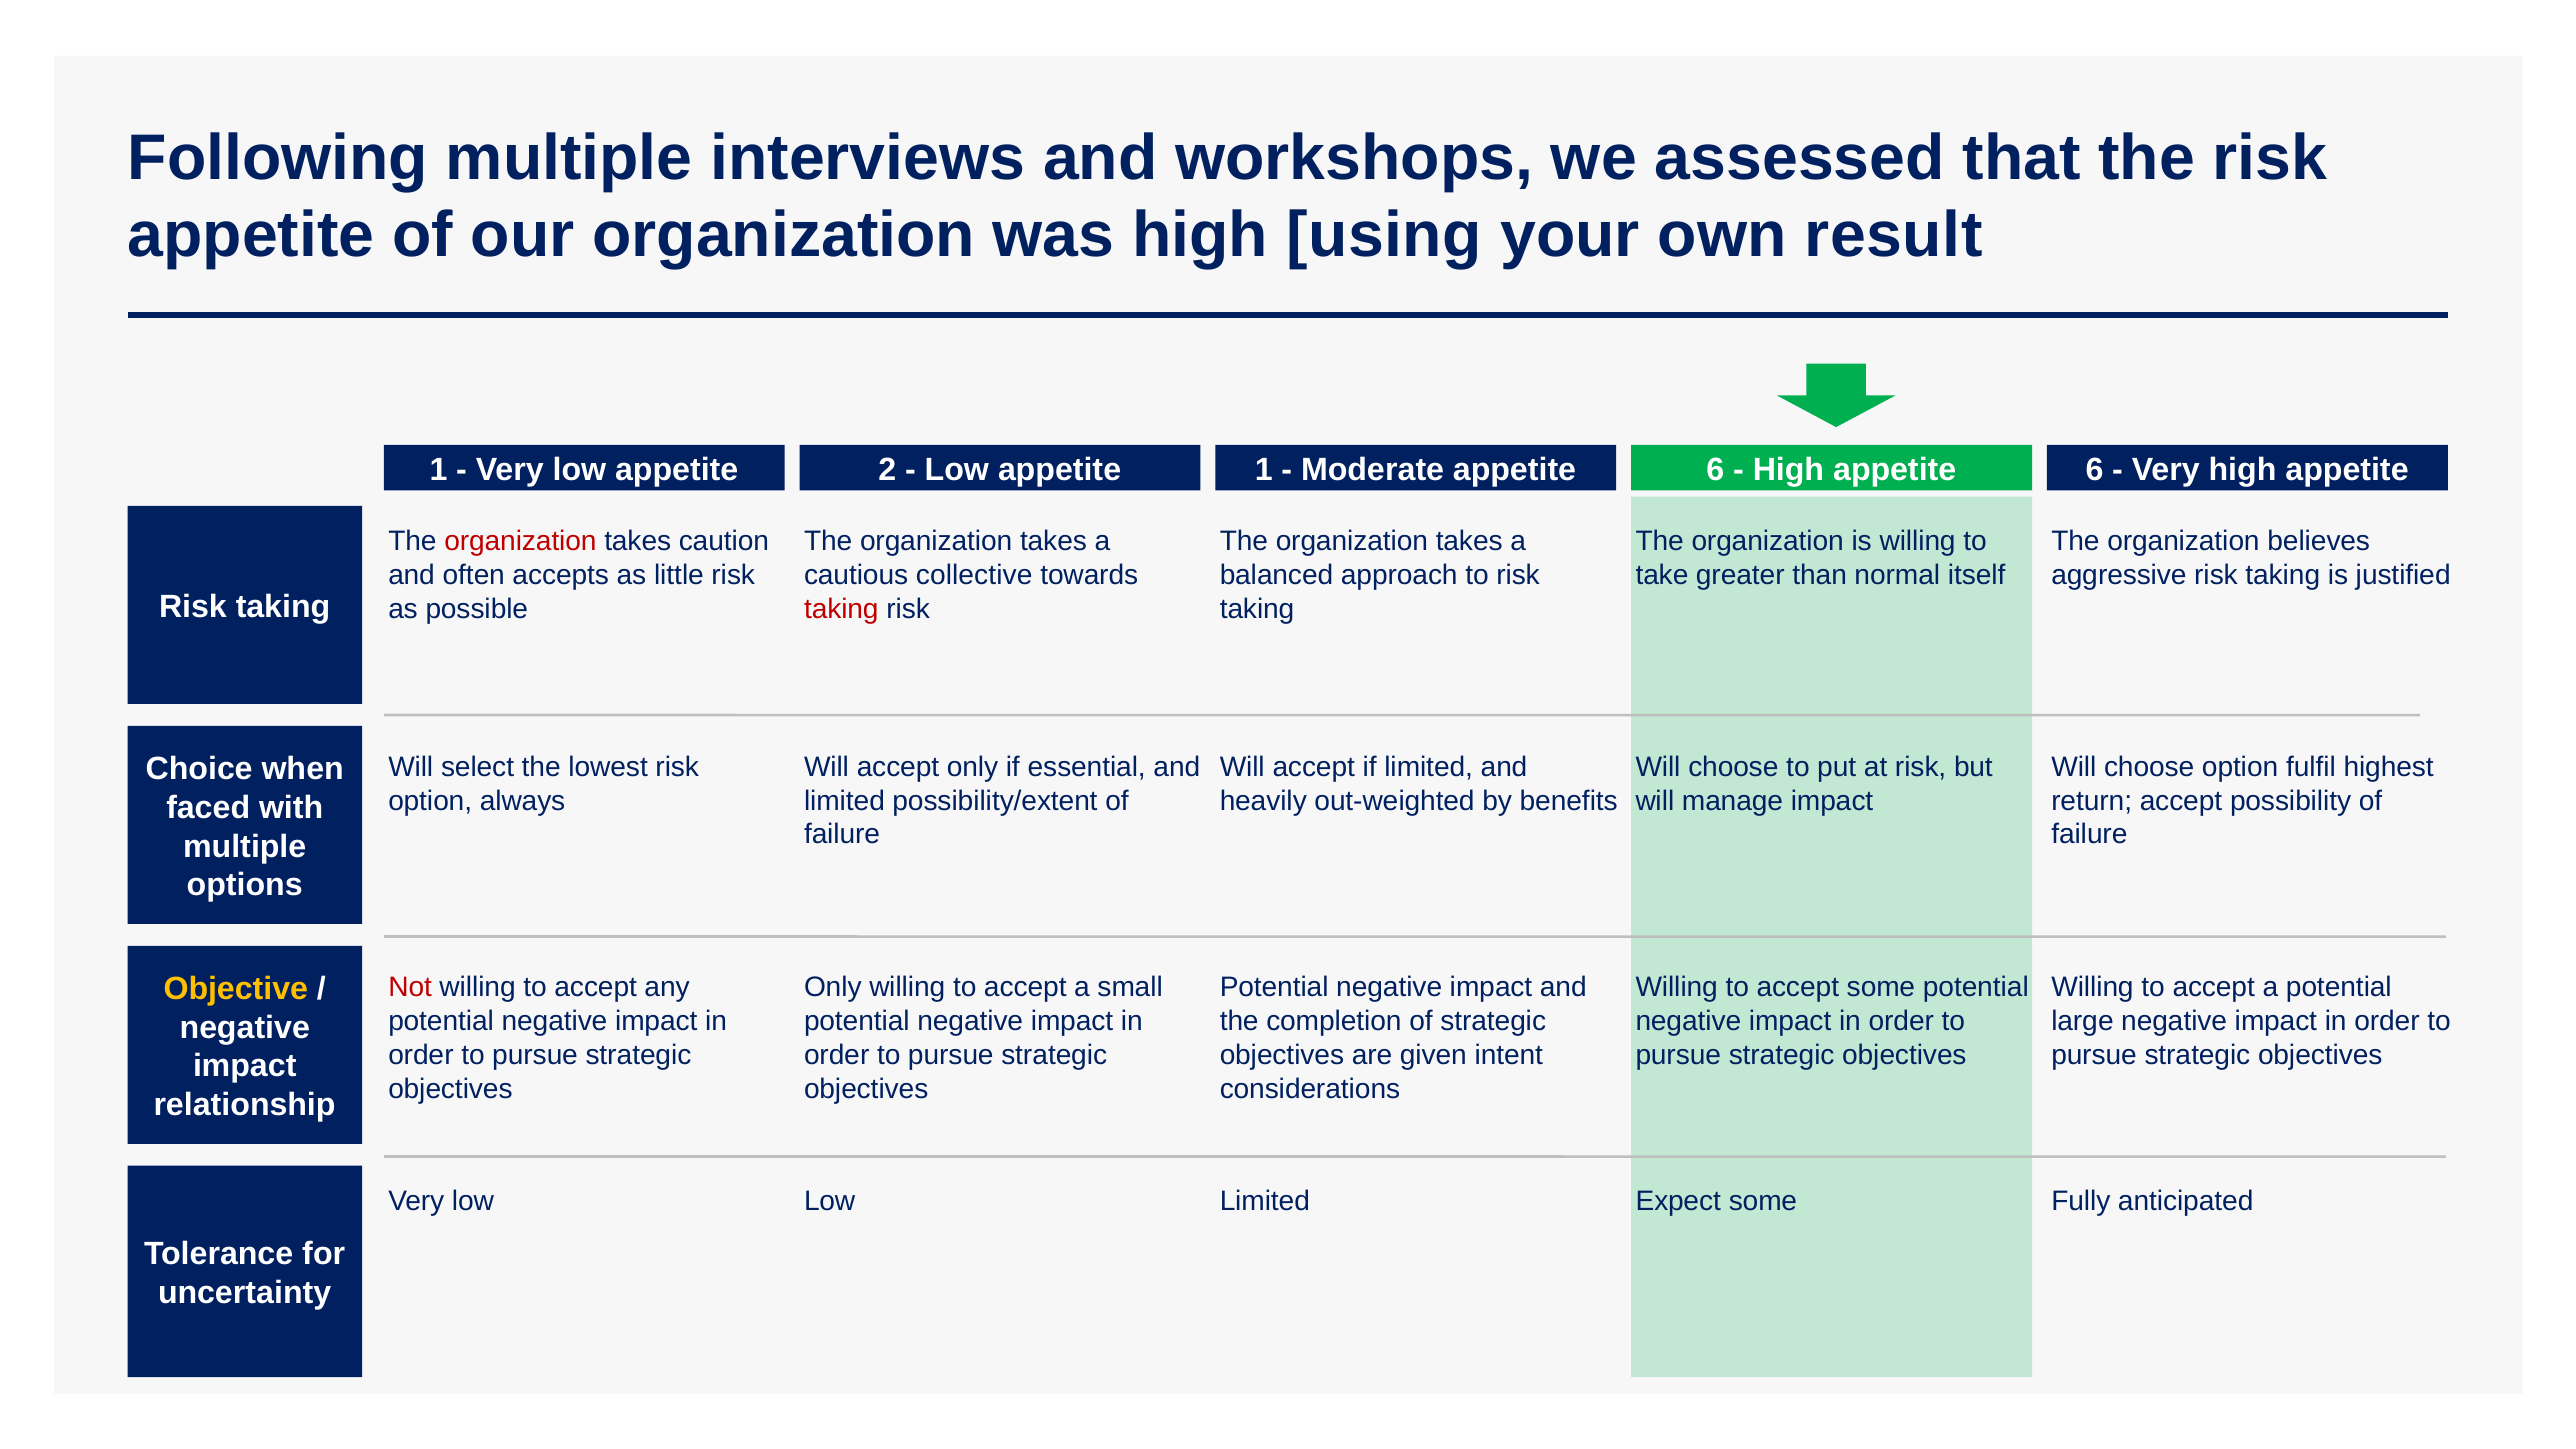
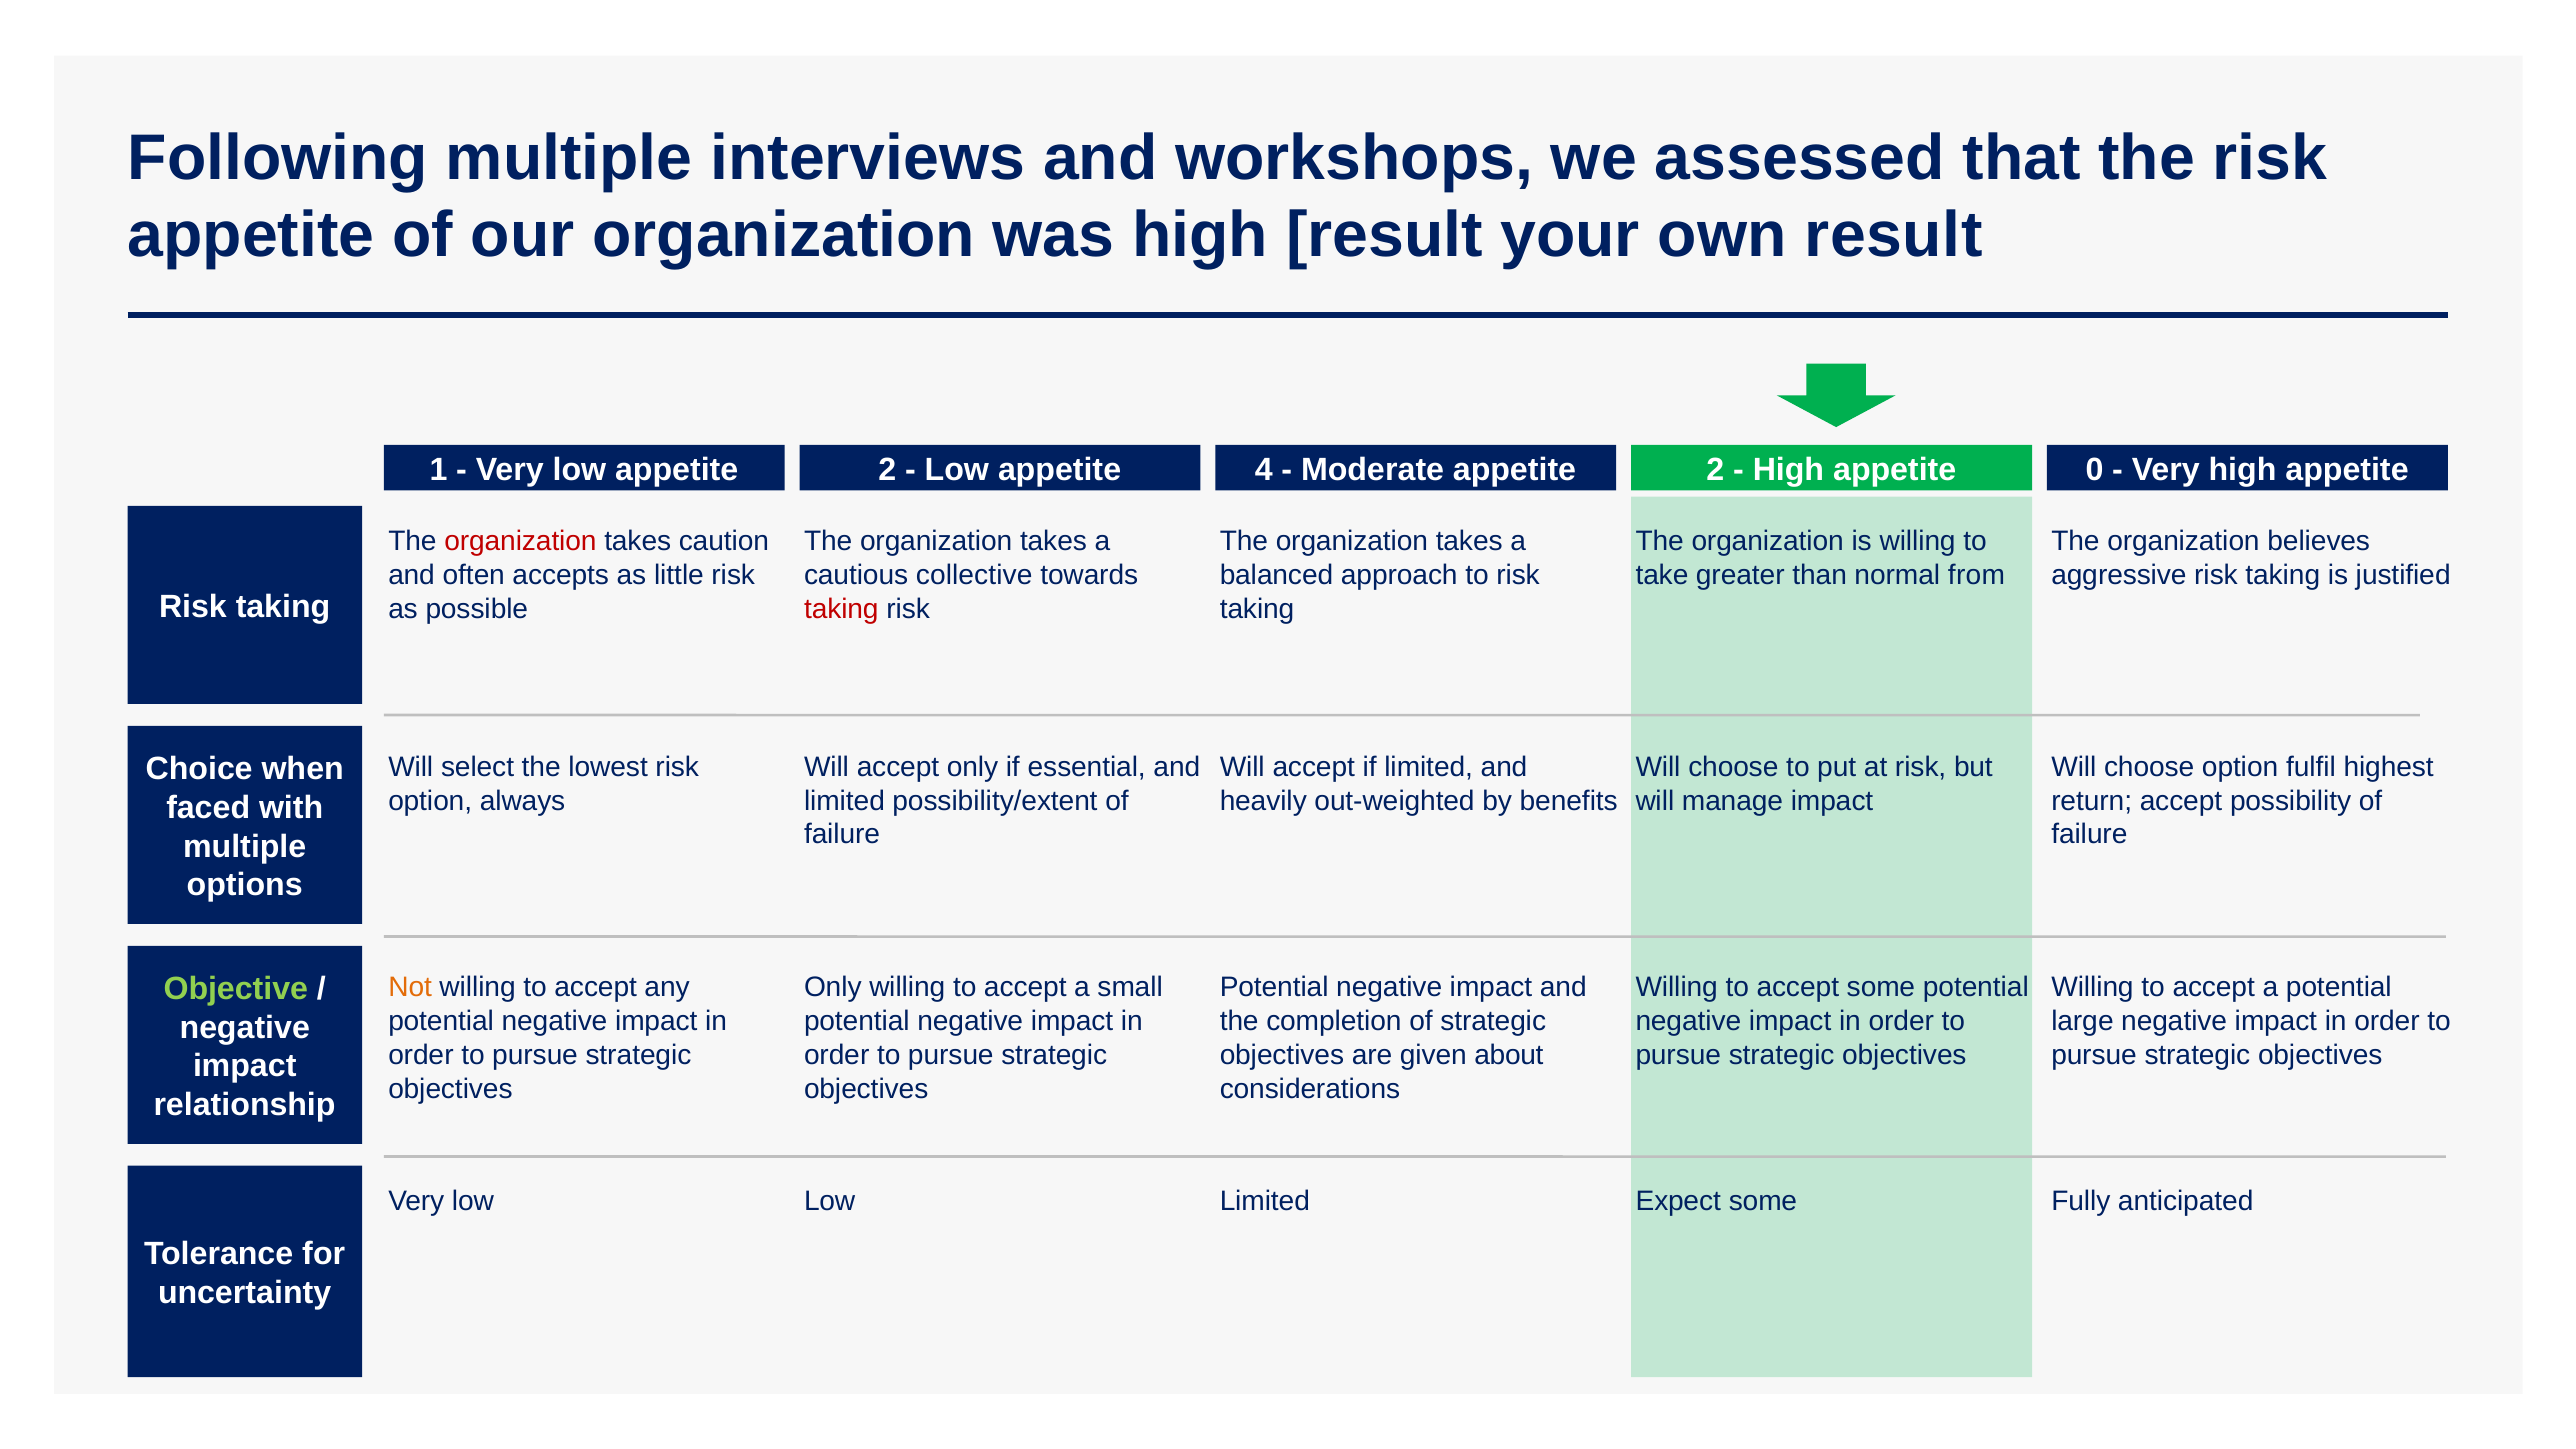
high using: using -> result (1384, 236)
appetite 1: 1 -> 4 (1264, 470)
Moderate appetite 6: 6 -> 2 (1715, 470)
High appetite 6: 6 -> 0 (2094, 470)
itself: itself -> from (1977, 575)
Objective colour: yellow -> light green (236, 989)
Not colour: red -> orange (410, 988)
intent: intent -> about (1509, 1055)
